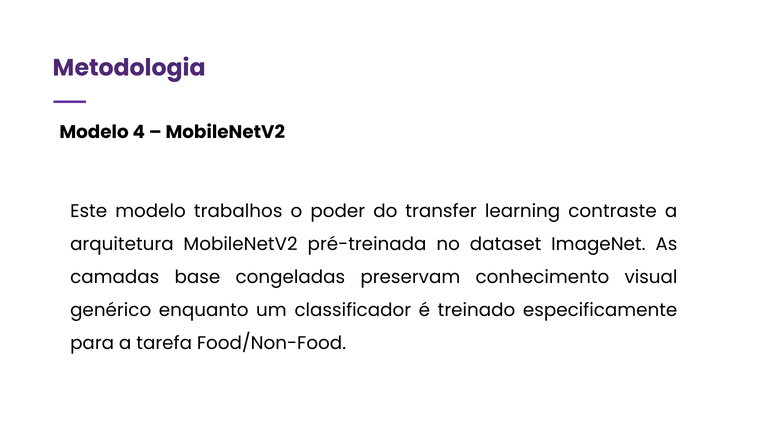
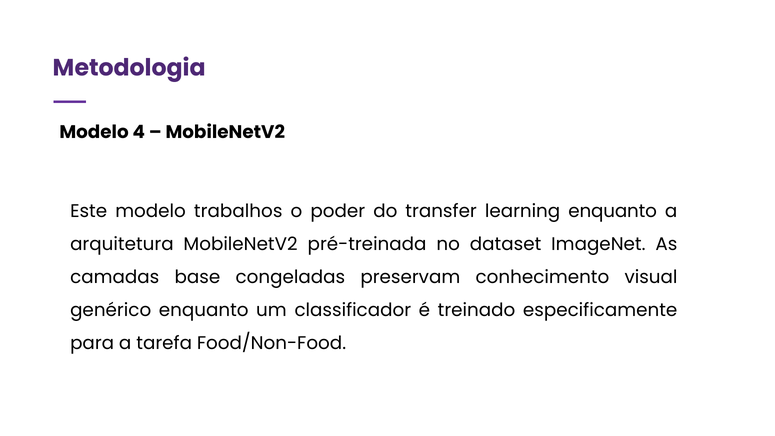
learning contraste: contraste -> enquanto (613, 211)
